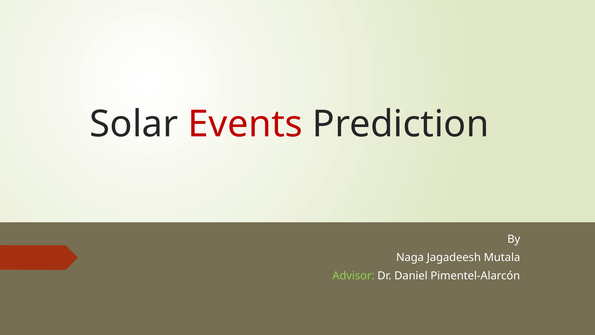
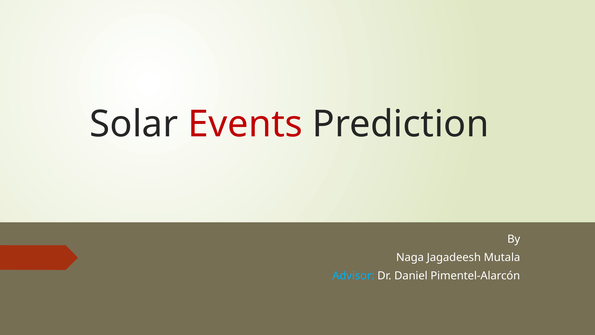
Advisor colour: light green -> light blue (353, 276)
